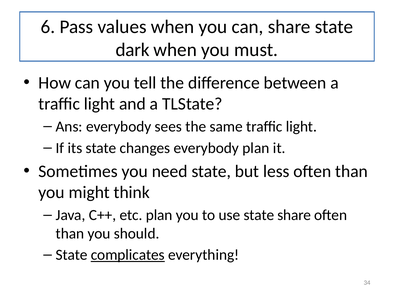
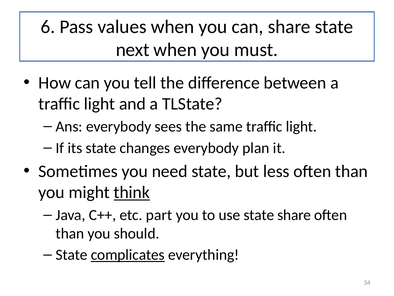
dark: dark -> next (133, 50)
think underline: none -> present (132, 192)
etc plan: plan -> part (159, 215)
